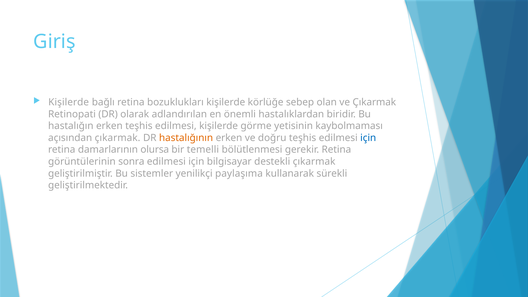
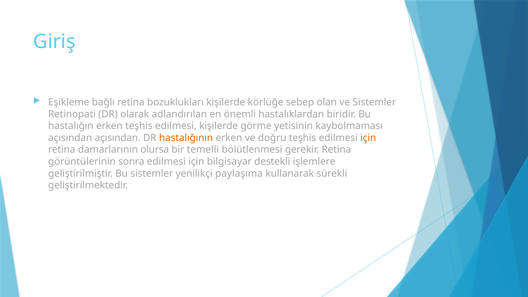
Kişilerde: Kişilerde -> Eşikleme (69, 102)
ve Çıkarmak: Çıkarmak -> Sistemler (374, 102)
açısından çıkarmak: çıkarmak -> açısından (118, 138)
için colour: blue -> orange (368, 138)
destekli çıkarmak: çıkarmak -> işlemlere (314, 162)
